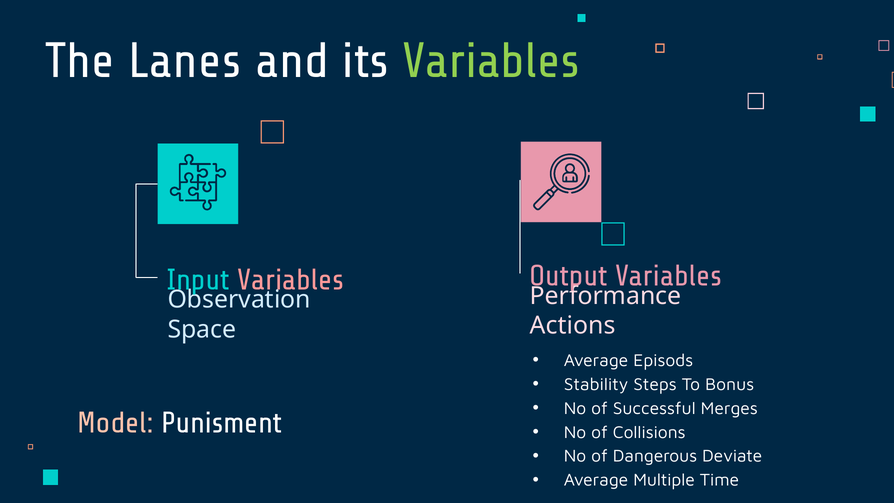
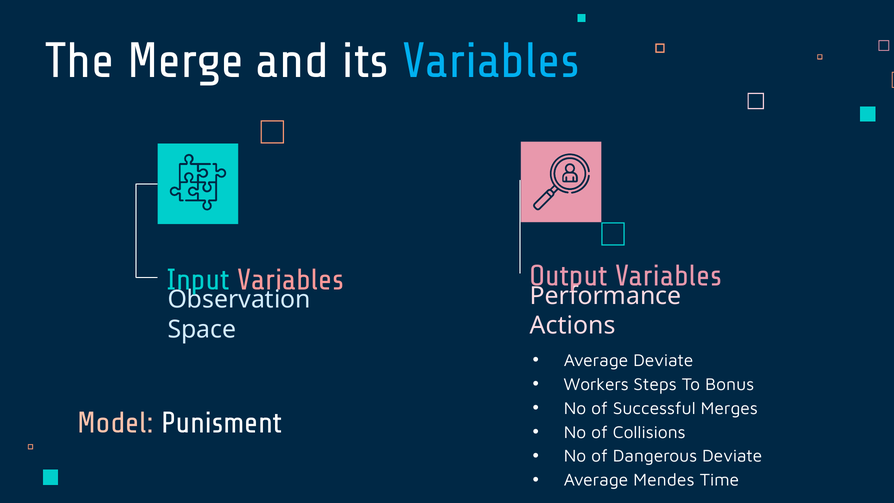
Lanes: Lanes -> Merge (185, 61)
Variables colour: light green -> light blue (491, 61)
Average Episods: Episods -> Deviate (663, 360)
Stability: Stability -> Workers (596, 384)
Multiple: Multiple -> Mendes (664, 480)
